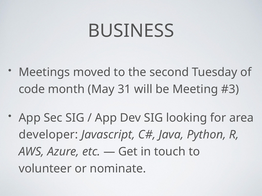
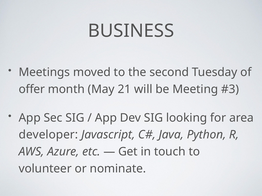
code: code -> offer (32, 89)
31: 31 -> 21 (124, 89)
